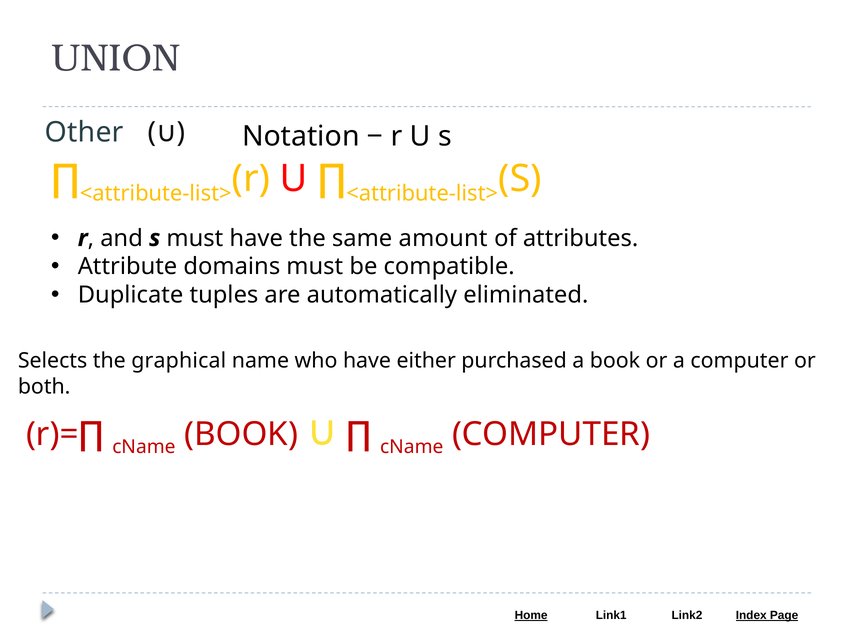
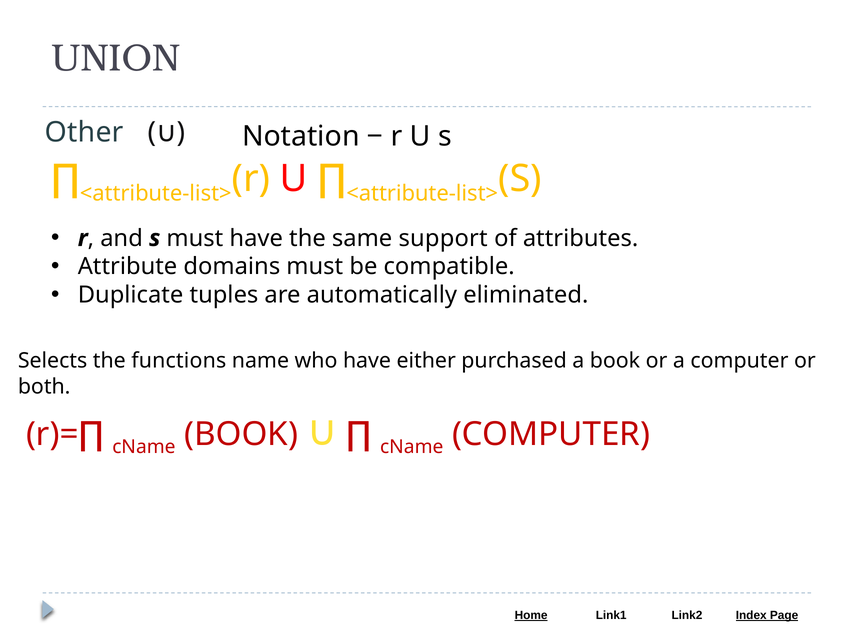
amount: amount -> support (443, 238)
graphical: graphical -> functions (179, 361)
